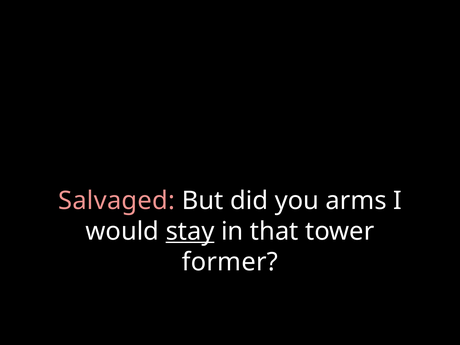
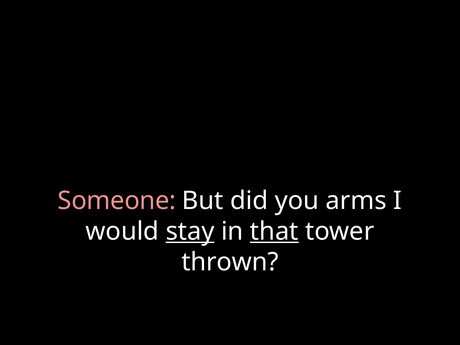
Salvaged: Salvaged -> Someone (117, 201)
that underline: none -> present (274, 231)
former: former -> thrown (230, 262)
